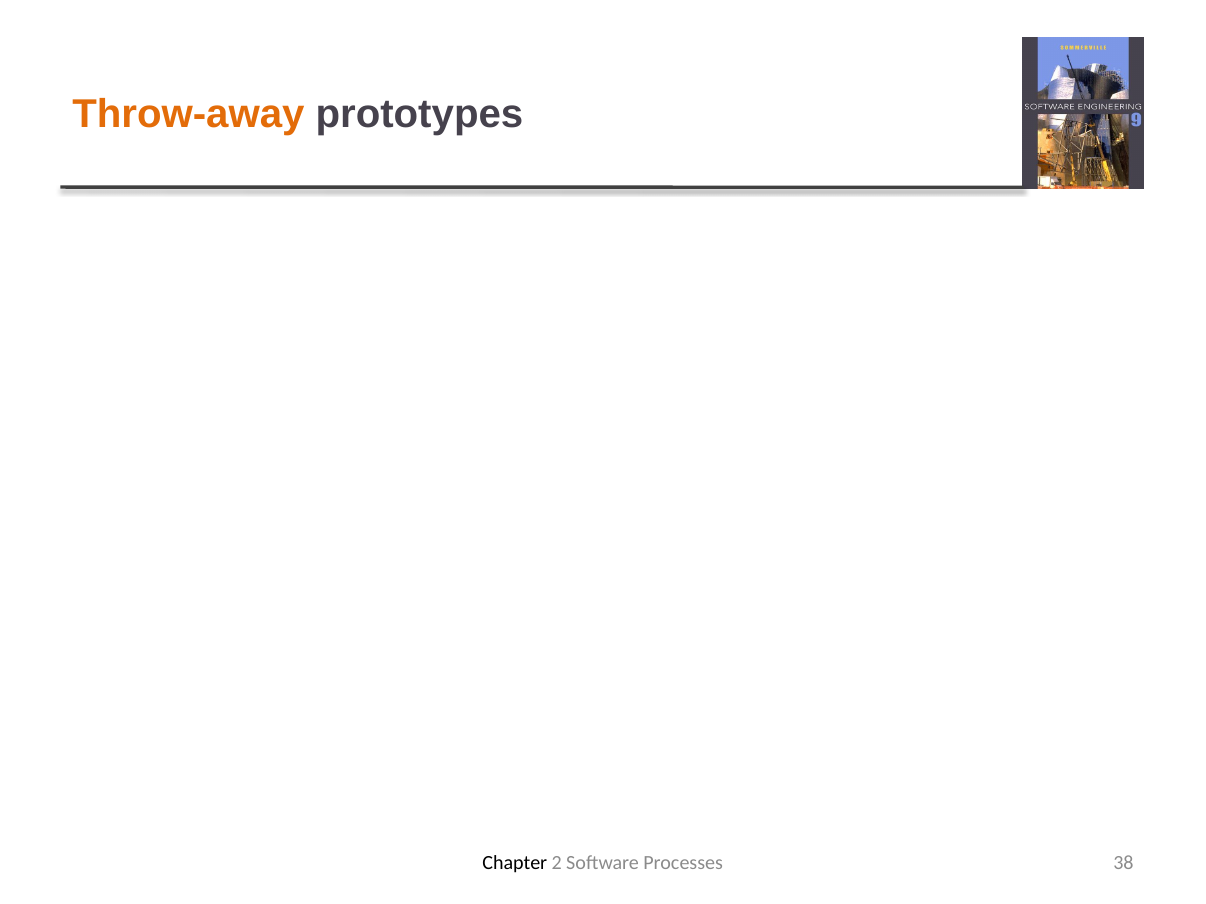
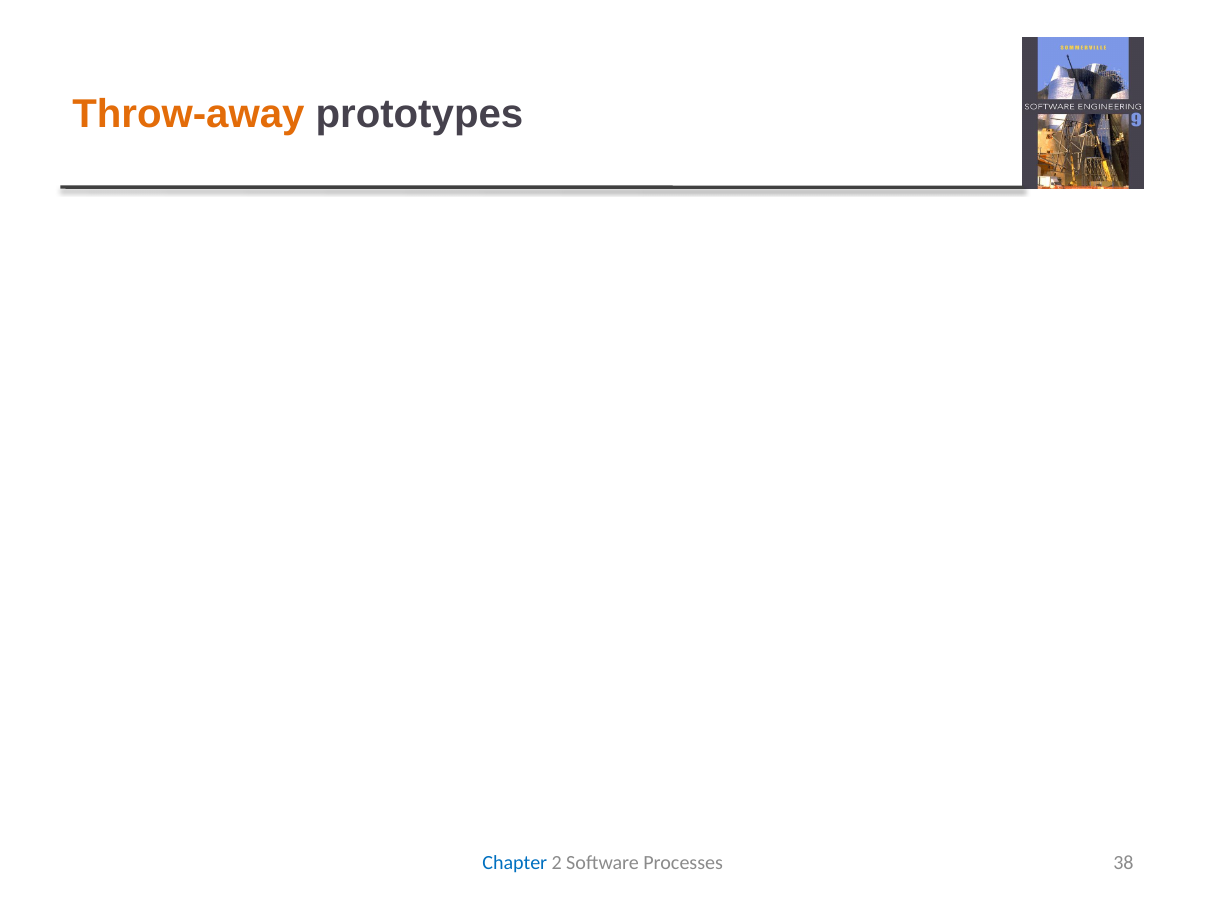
Chapter colour: black -> blue (515, 864)
